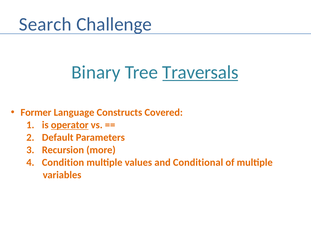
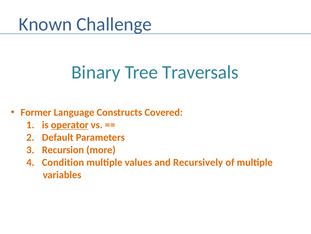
Search: Search -> Known (45, 24)
Traversals underline: present -> none (200, 72)
Conditional: Conditional -> Recursively (198, 162)
